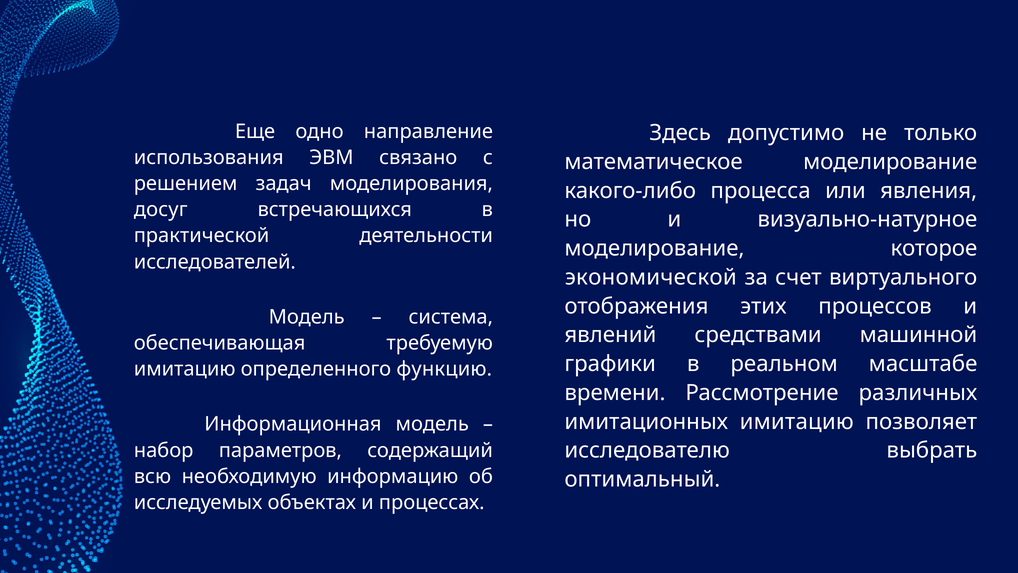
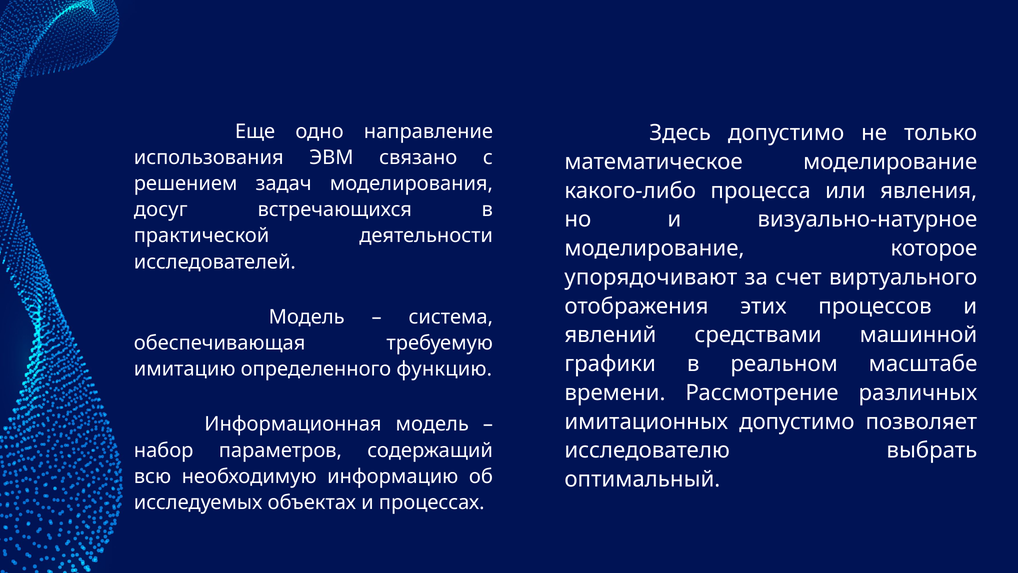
экономической: экономической -> упорядочивают (651, 277)
имитационных имитацию: имитацию -> допустимо (797, 421)
